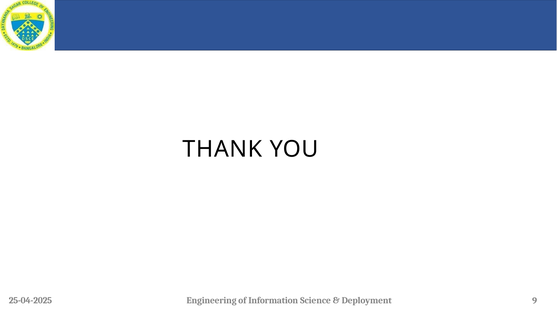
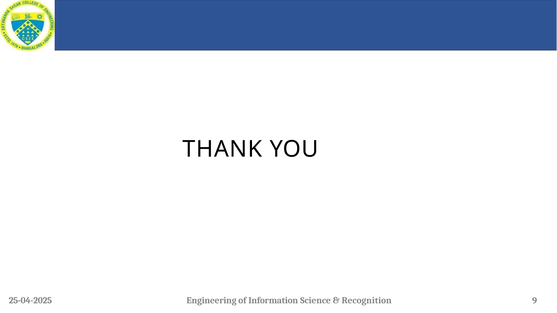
Deployment: Deployment -> Recognition (367, 301)
